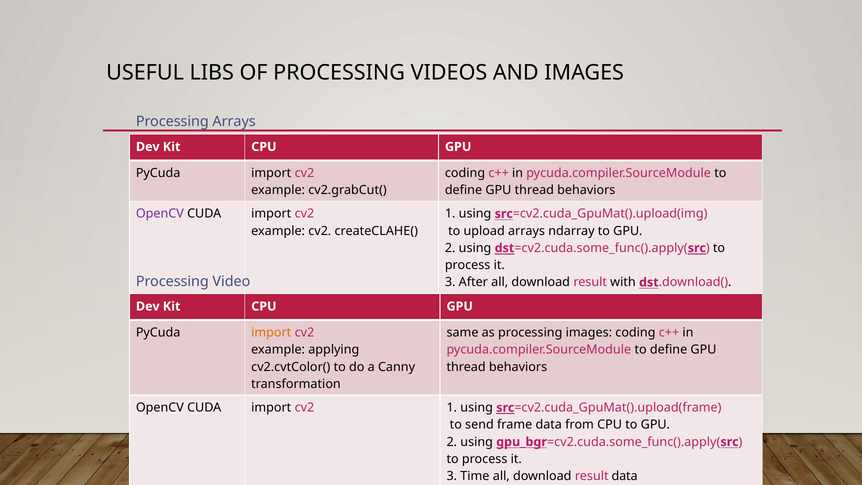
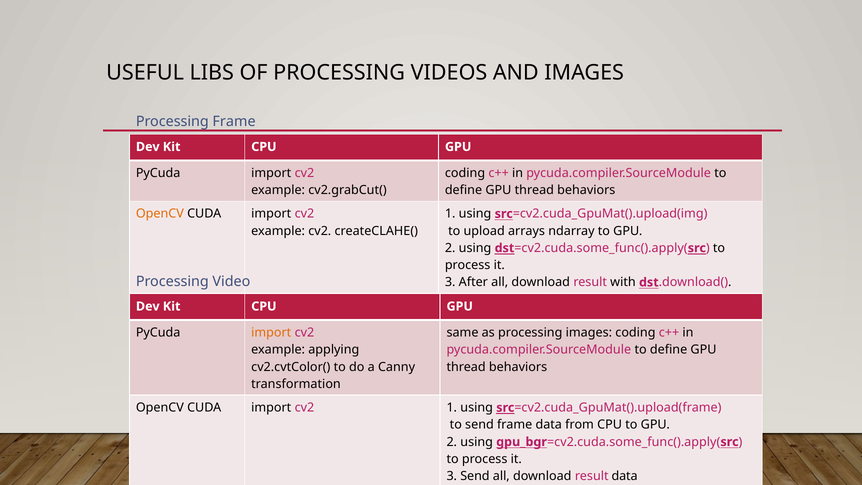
Processing Arrays: Arrays -> Frame (234, 121)
OpenCV colour: purple -> orange (160, 214)
3 Time: Time -> Send (475, 476)
